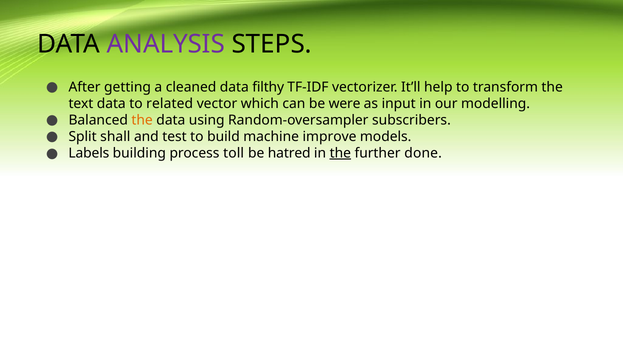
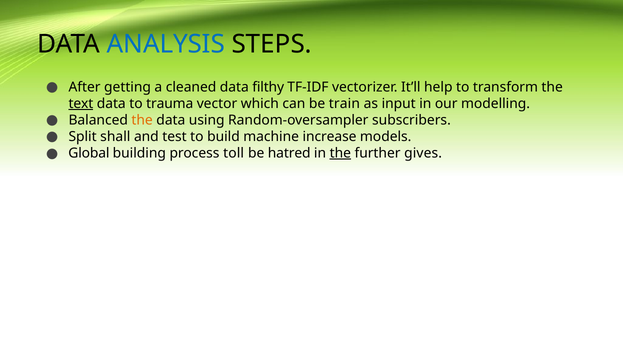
ANALYSIS colour: purple -> blue (166, 44)
text underline: none -> present (81, 104)
related: related -> trauma (170, 104)
were: were -> train (344, 104)
improve: improve -> increase (330, 137)
Labels: Labels -> Global (89, 153)
done: done -> gives (423, 153)
